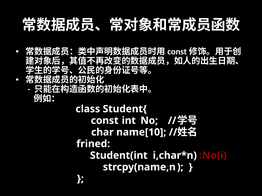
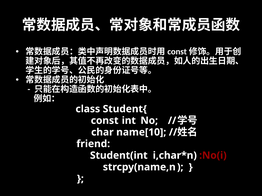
frined: frined -> friend (93, 144)
